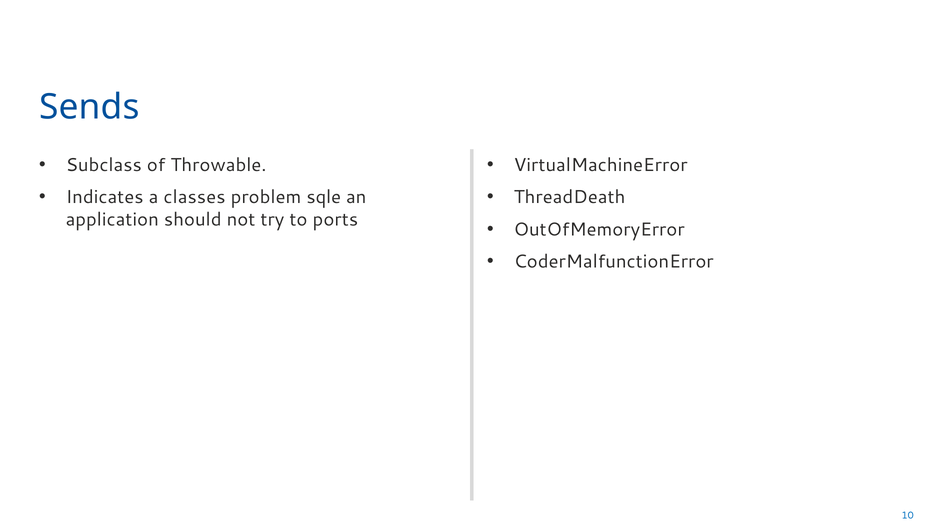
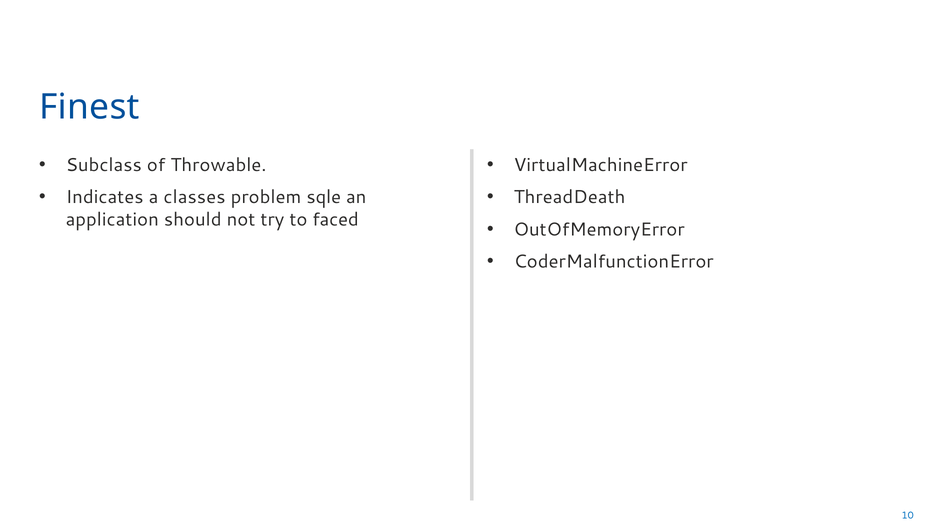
Sends: Sends -> Finest (89, 107)
ports: ports -> faced (336, 220)
